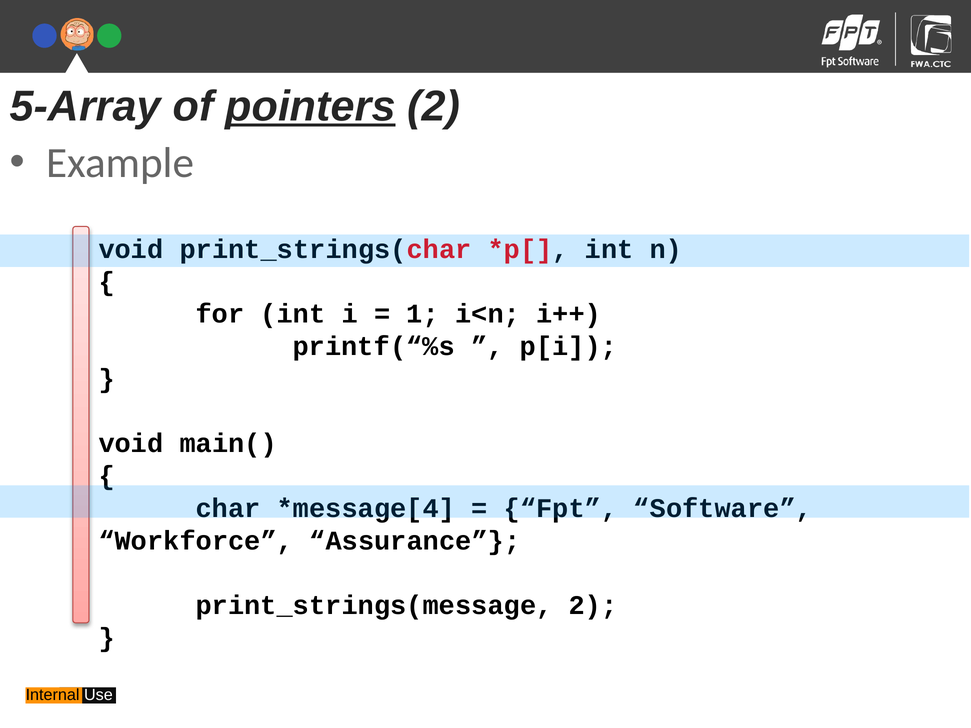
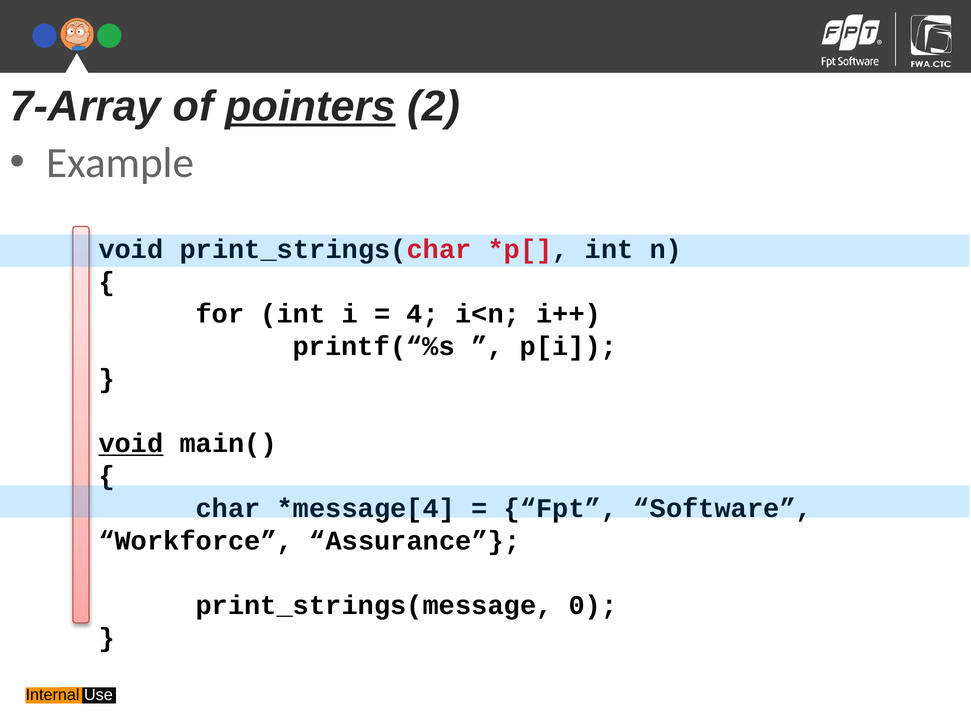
5-Array: 5-Array -> 7-Array (85, 107)
1: 1 -> 4 (423, 314)
void underline: none -> present (131, 444)
print_strings(message 2: 2 -> 0 (593, 606)
